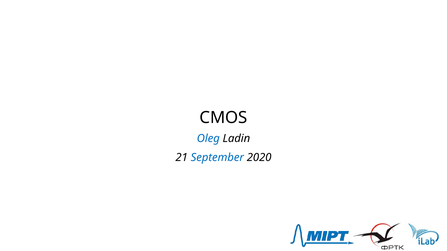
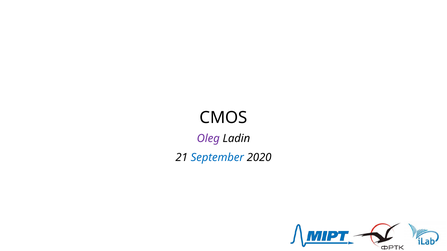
Oleg colour: blue -> purple (208, 139)
